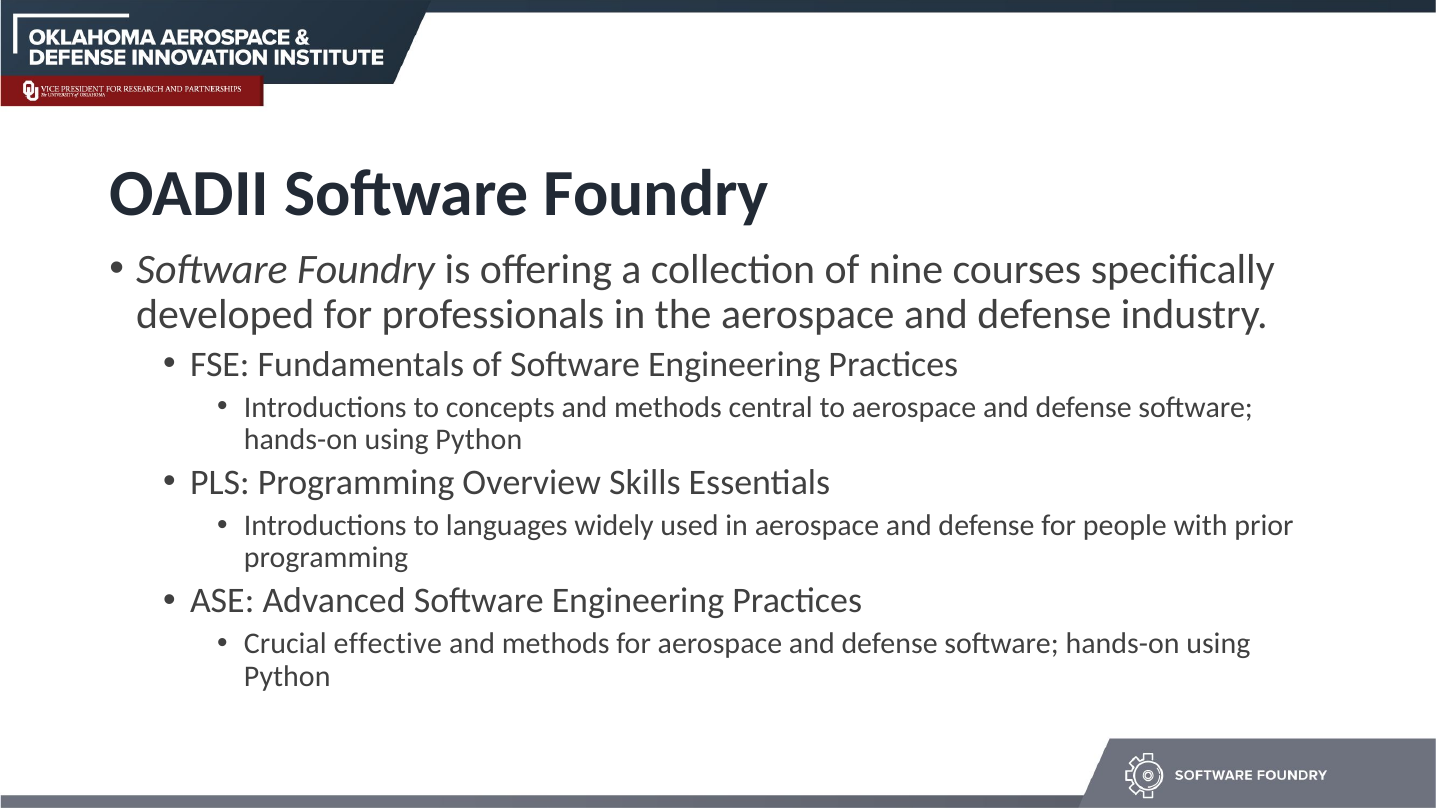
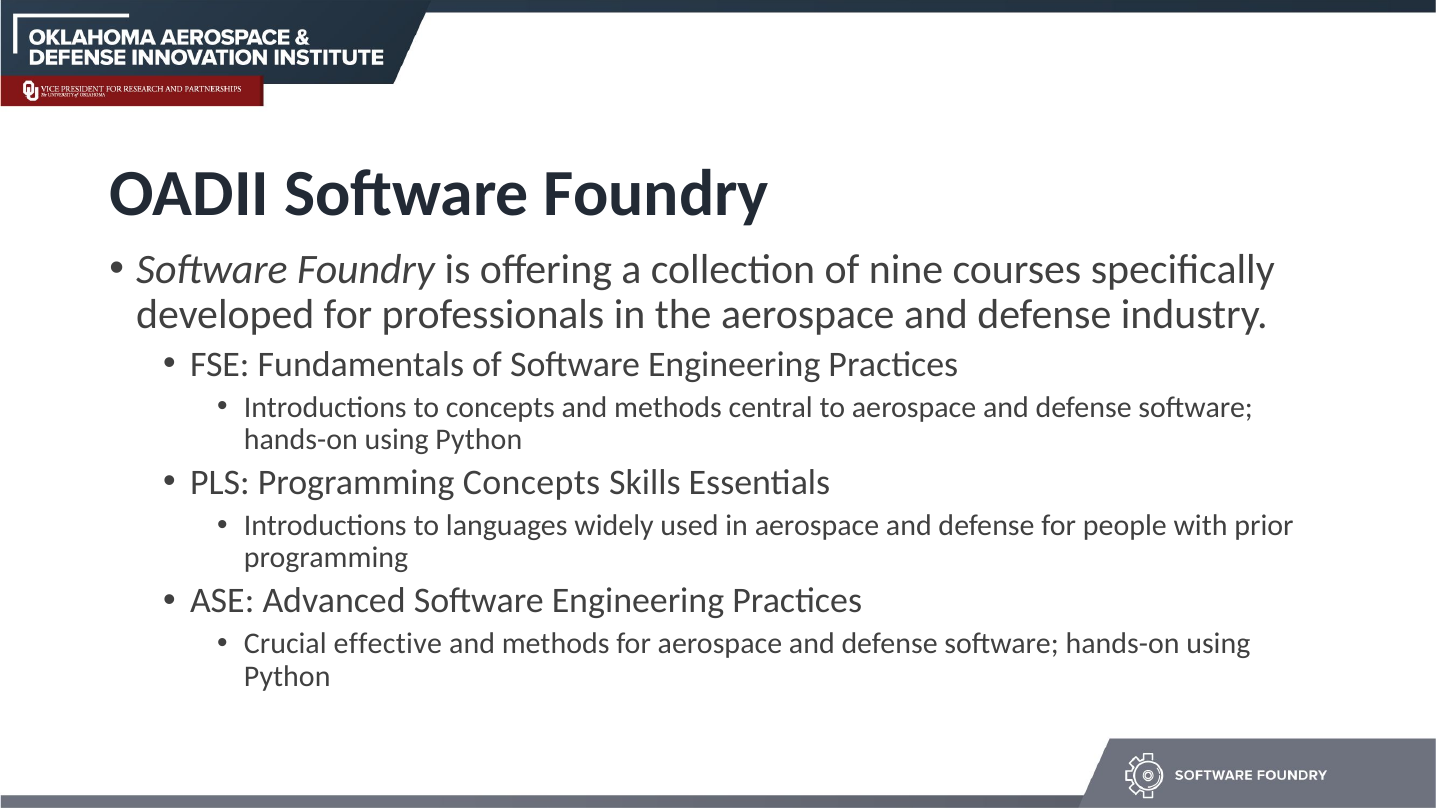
Programming Overview: Overview -> Concepts (532, 482)
